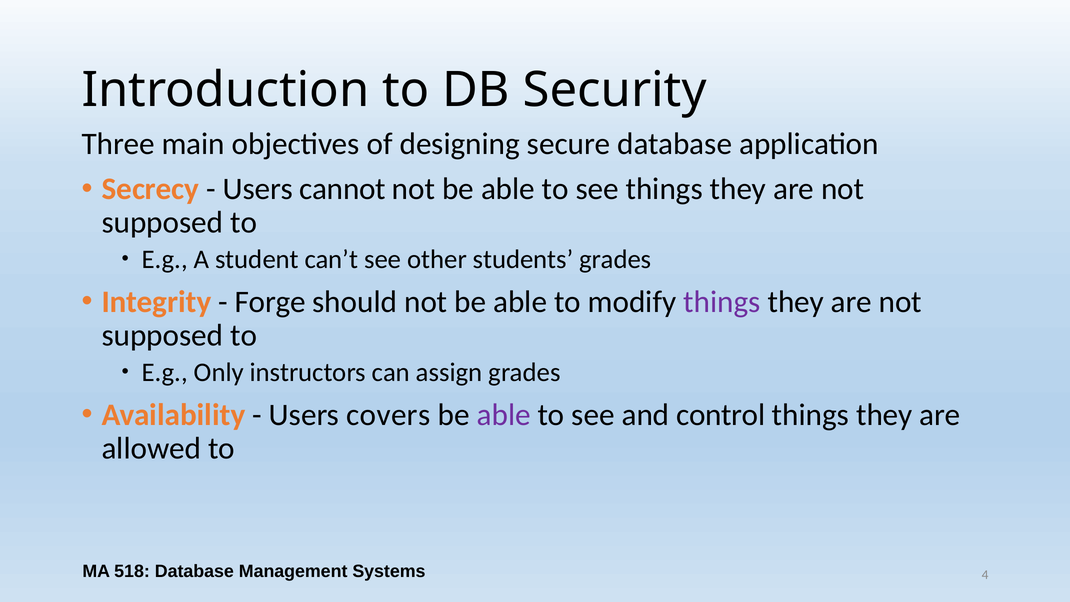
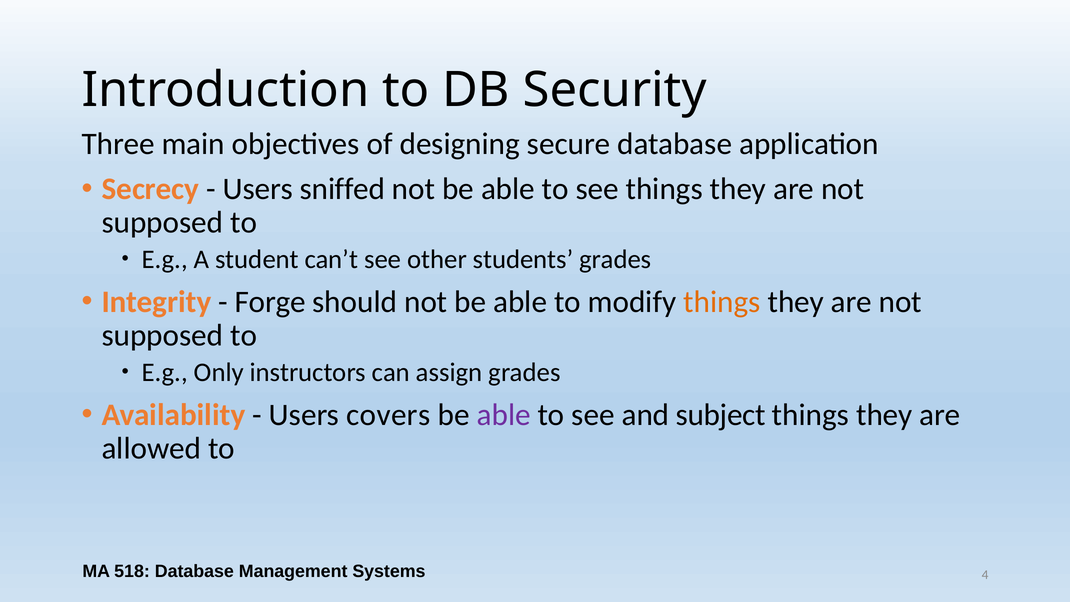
cannot: cannot -> sniffed (343, 189)
things colour: purple -> orange (722, 302)
control: control -> subject (721, 415)
